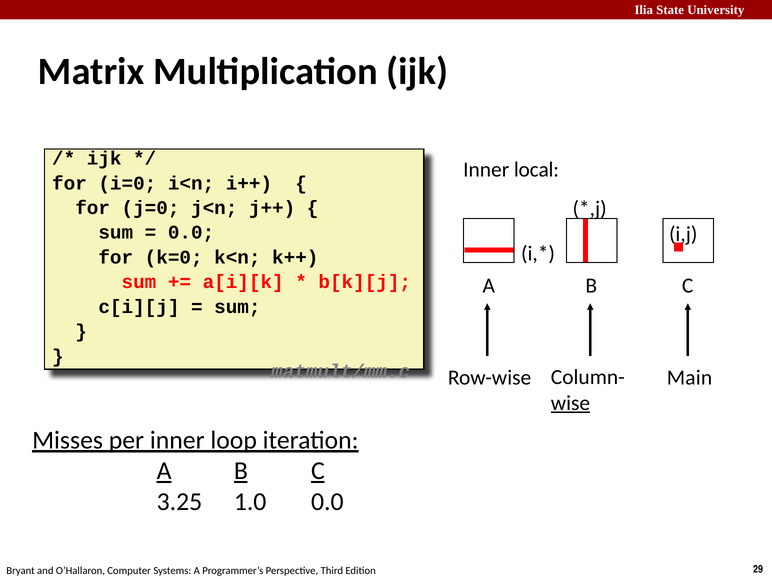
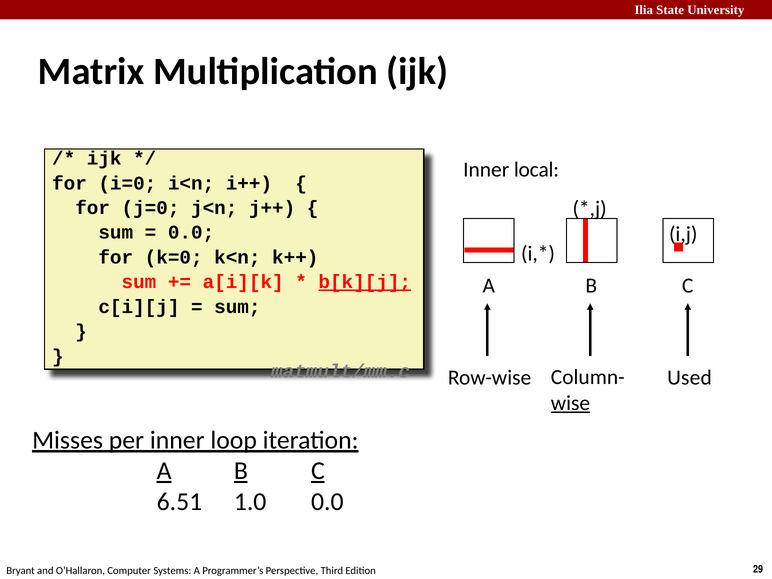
b[k][j underline: none -> present (365, 282)
Main: Main -> Used (689, 377)
3.25: 3.25 -> 6.51 (179, 502)
